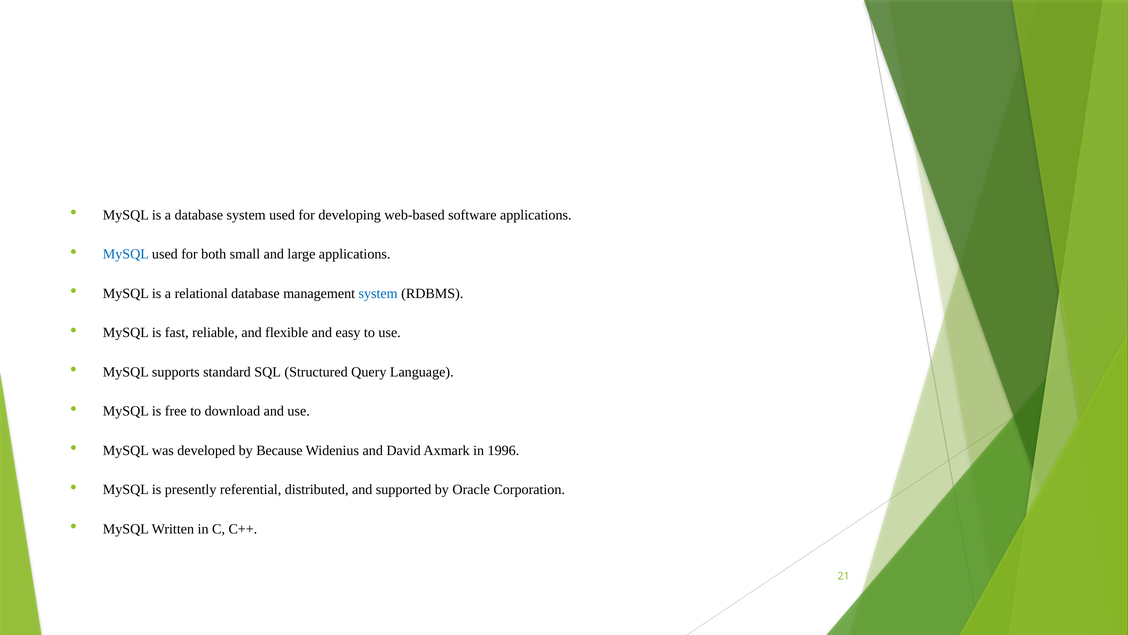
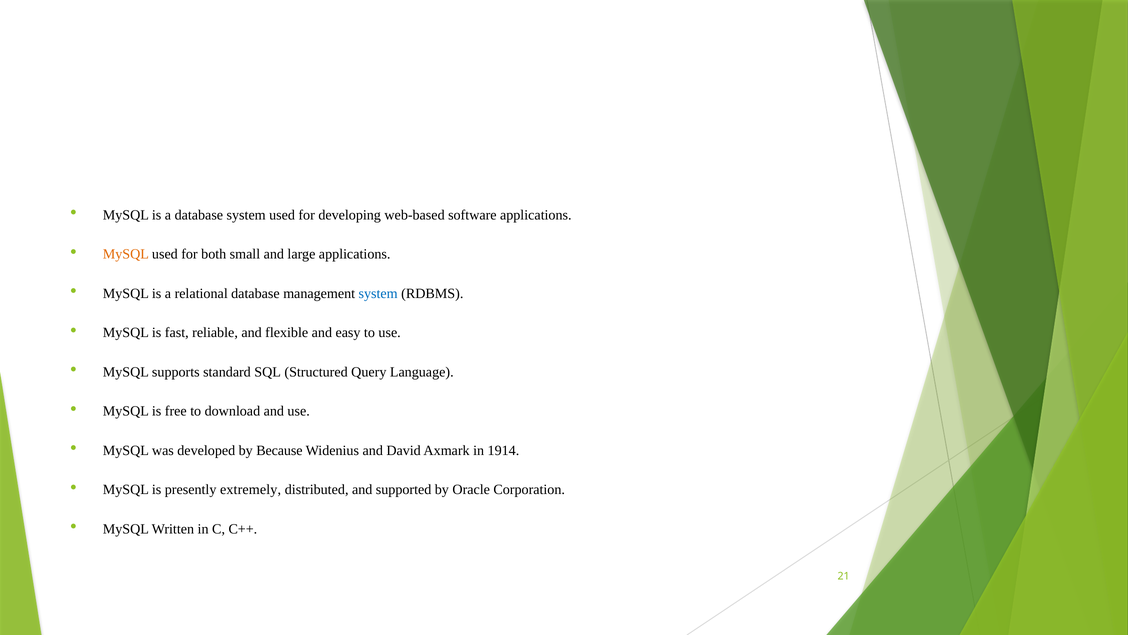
MySQL colour: blue -> orange (126, 254)
1996: 1996 -> 1914 (503, 450)
referential: referential -> extremely (251, 489)
